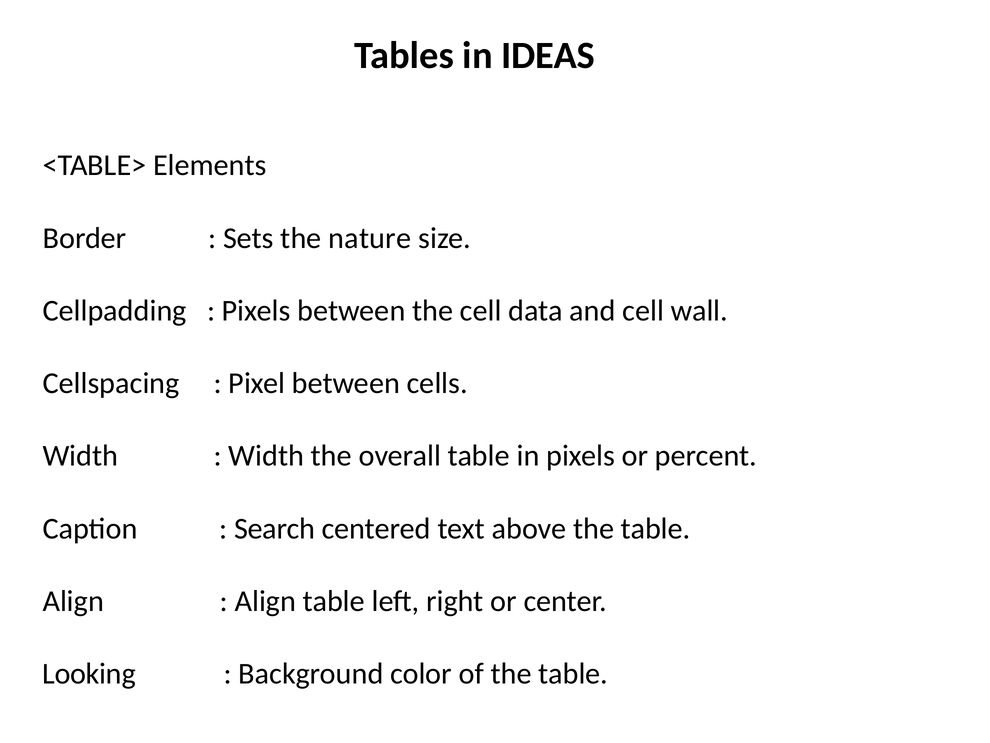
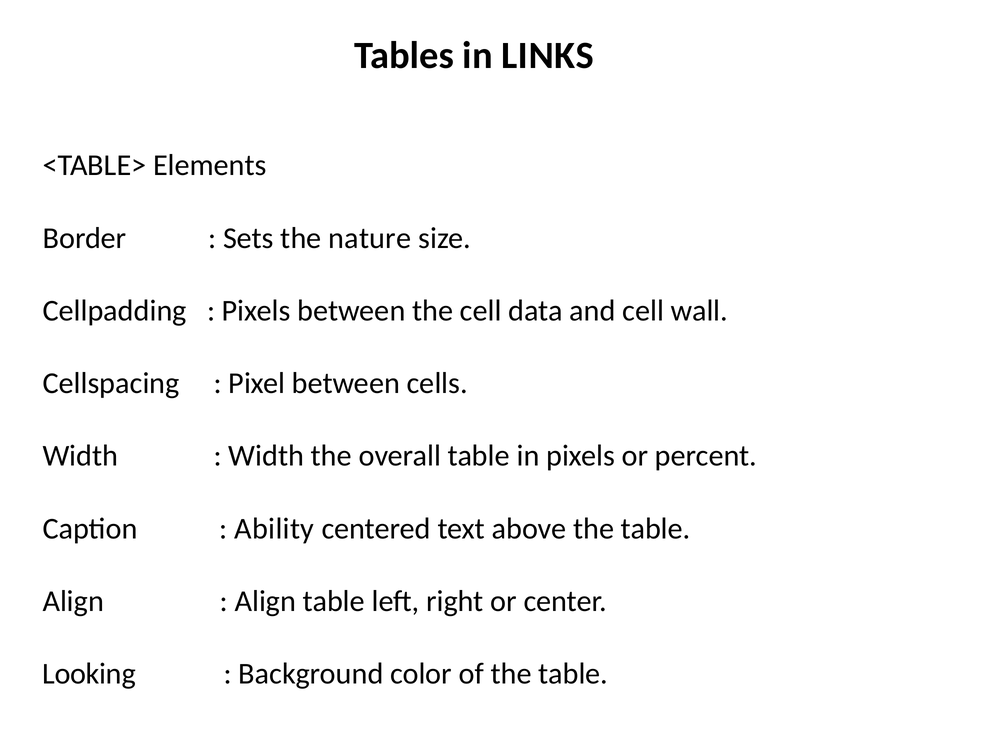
IDEAS: IDEAS -> LINKS (548, 55)
Search: Search -> Ability (274, 528)
